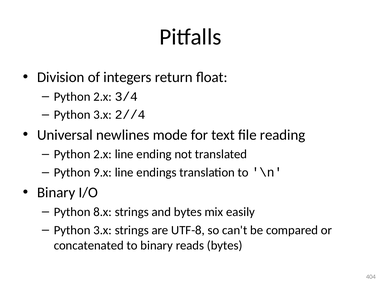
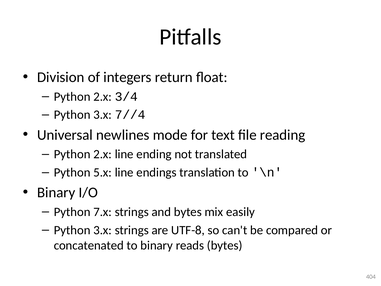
2//4: 2//4 -> 7//4 (130, 115)
9.x: 9.x -> 5.x (103, 172)
8.x: 8.x -> 7.x (103, 212)
